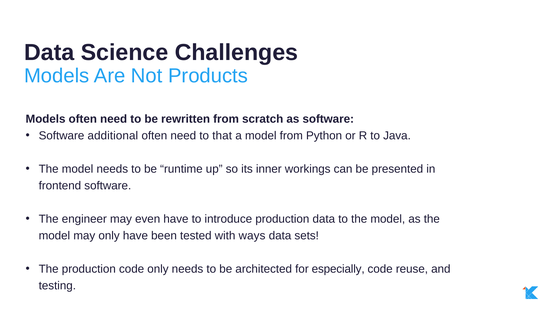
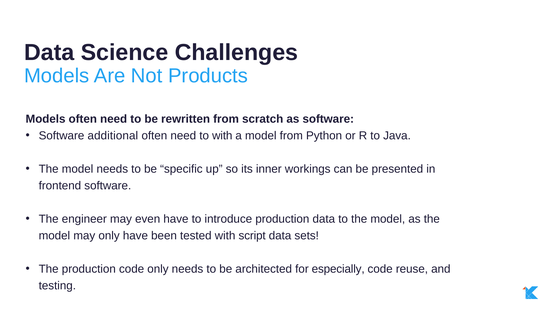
to that: that -> with (222, 136)
runtime: runtime -> specific (181, 169)
ways: ways -> script (252, 236)
